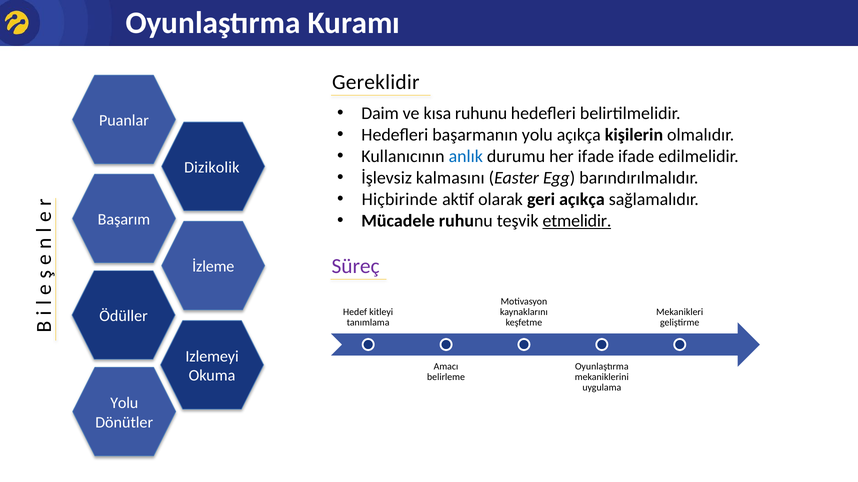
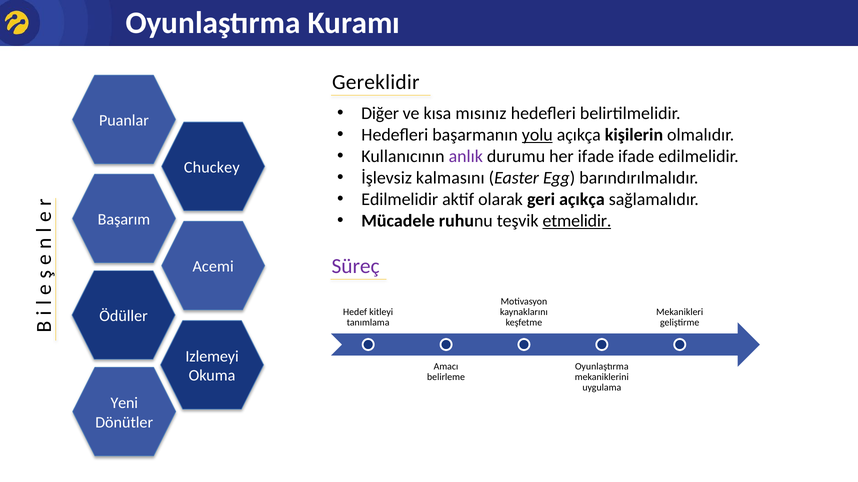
Daim: Daim -> Diğer (380, 114)
kısa ruhunu: ruhunu -> mısınız (481, 114)
yolu underline: none -> present (537, 135)
anlık colour: blue -> purple (466, 157)
Dizikolik: Dizikolik -> Chuckey (212, 168)
Hiçbirinde: Hiçbirinde -> Edilmelidir (400, 199)
İzleme: İzleme -> Acemi (213, 267)
Yolu: Yolu -> Yeni (124, 403)
